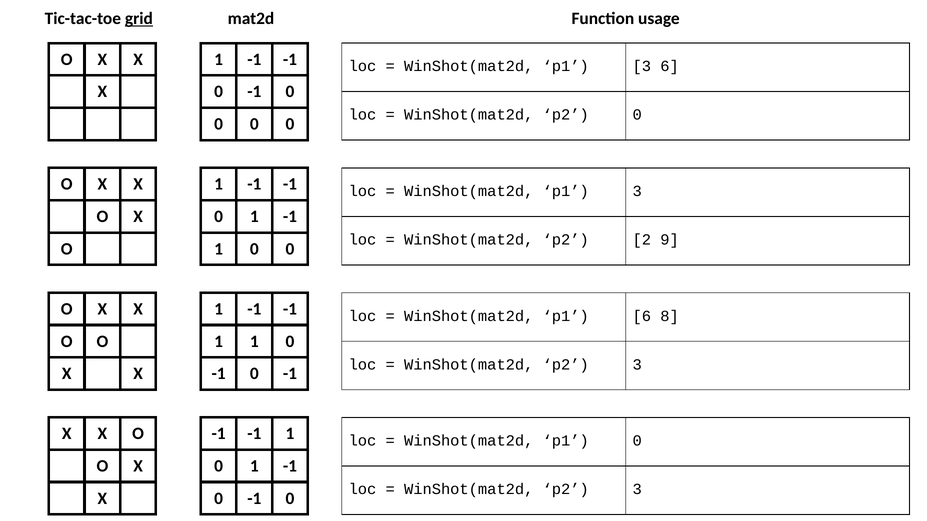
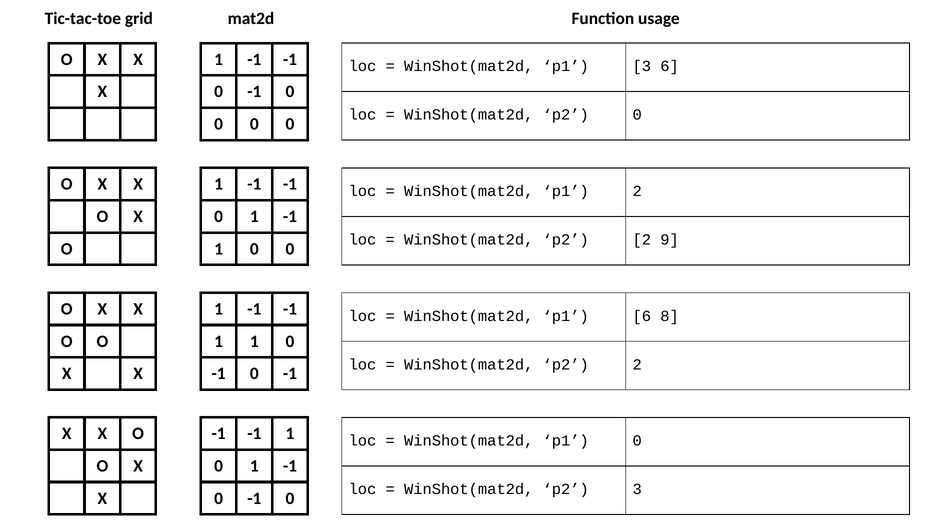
grid underline: present -> none (139, 18)
3: 3 -> 2 (637, 191)
3: 3 -> 2 (637, 365)
